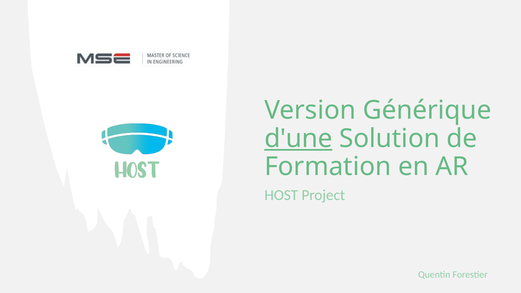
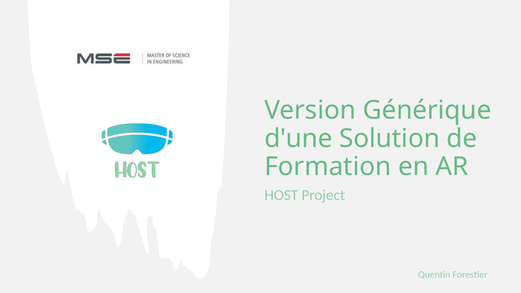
d'une underline: present -> none (298, 139)
